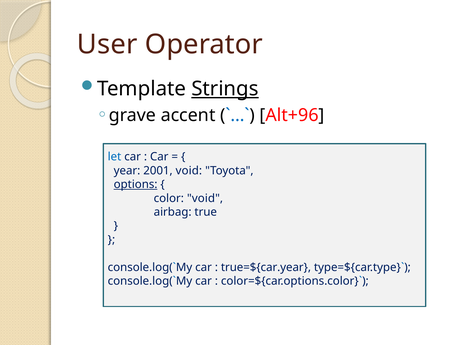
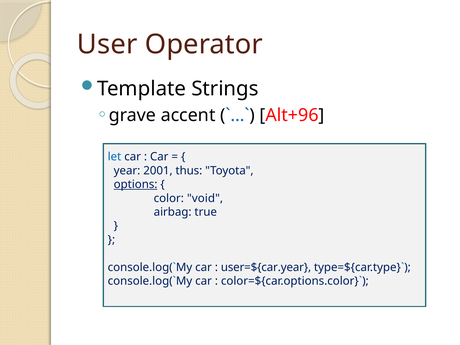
Strings underline: present -> none (225, 89)
2001 void: void -> thus (189, 171)
true=${car.year: true=${car.year -> user=${car.year (266, 267)
